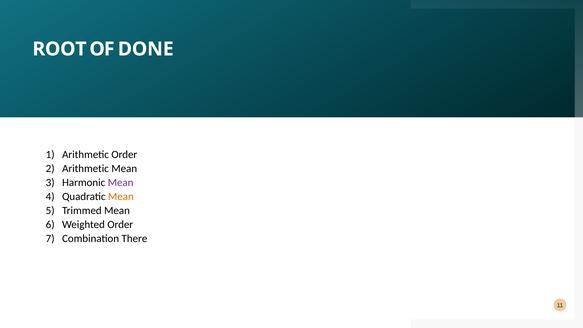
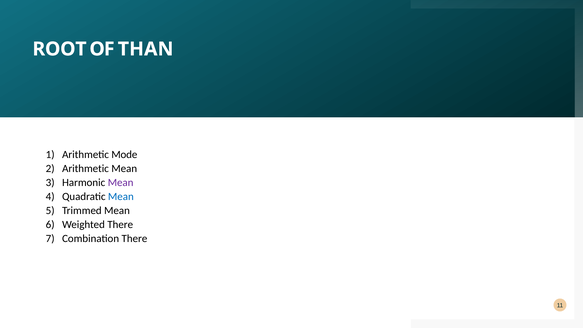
DONE: DONE -> THAN (146, 49)
Arithmetic Order: Order -> Mode (124, 154)
Mean colour: orange -> blue (121, 196)
Weighted Order: Order -> There (120, 225)
